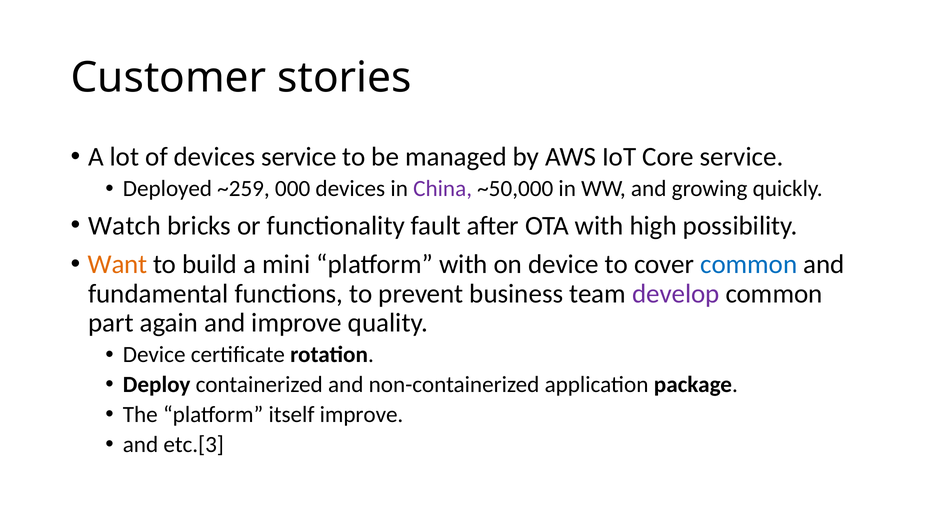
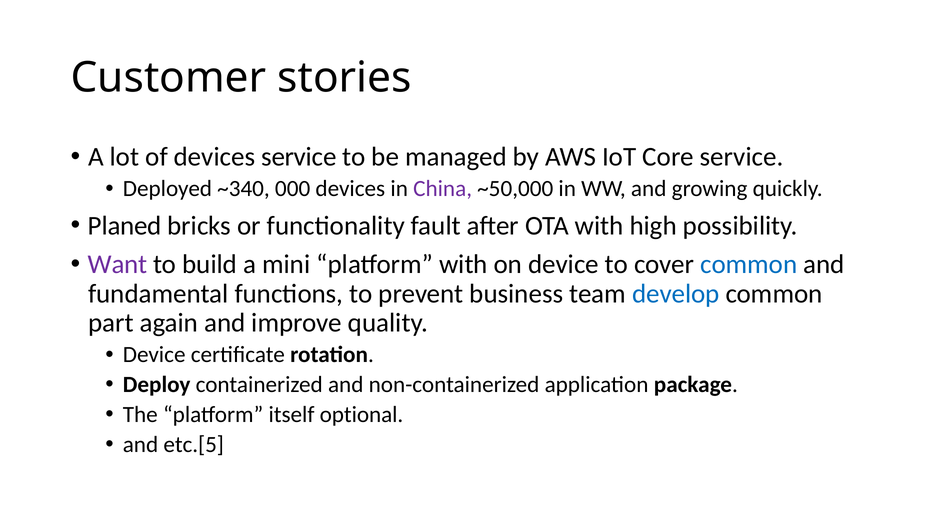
~259: ~259 -> ~340 (243, 189)
Watch: Watch -> Planed (125, 225)
Want colour: orange -> purple (118, 264)
develop colour: purple -> blue (676, 293)
itself improve: improve -> optional (362, 414)
etc.[3: etc.[3 -> etc.[5 (194, 444)
